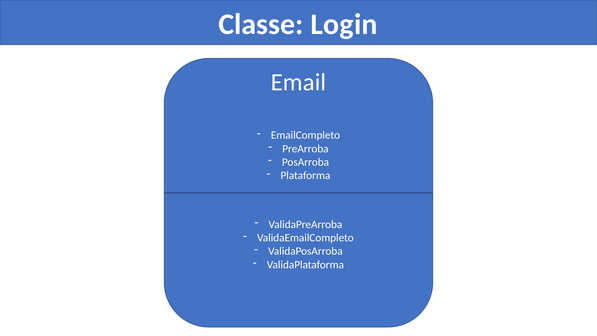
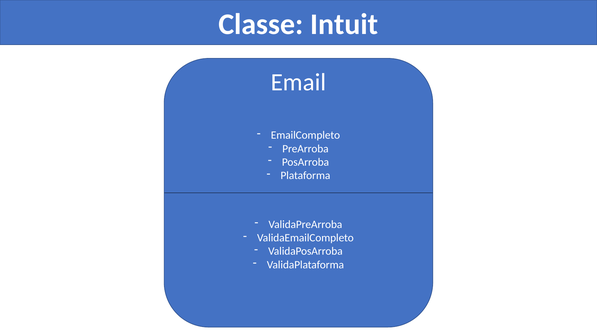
Login: Login -> Intuit (344, 24)
